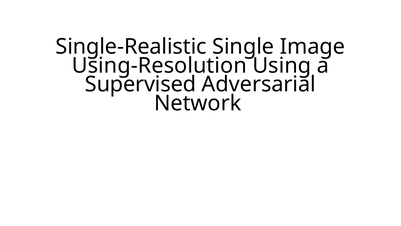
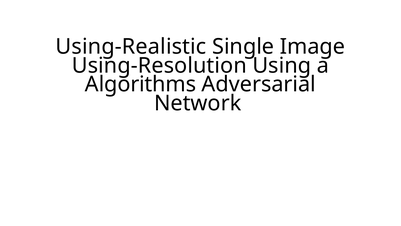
Single-Realistic: Single-Realistic -> Using-Realistic (131, 47)
Supervised: Supervised -> Algorithms (141, 84)
